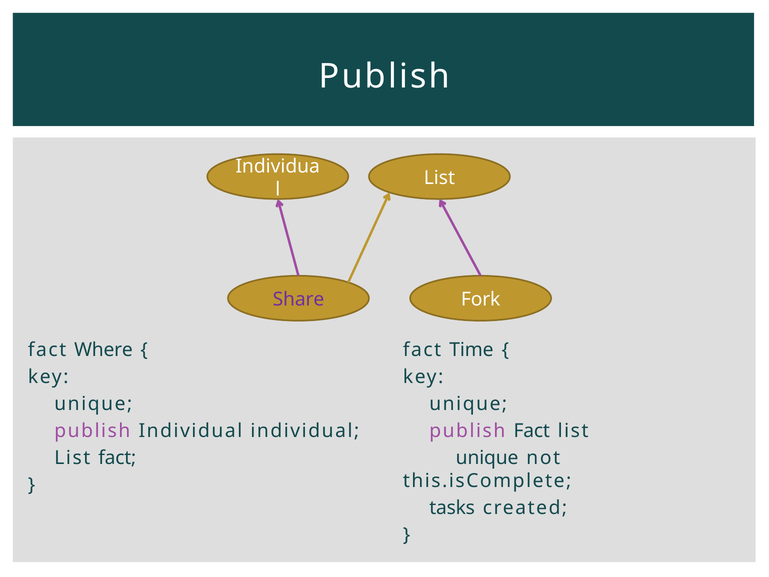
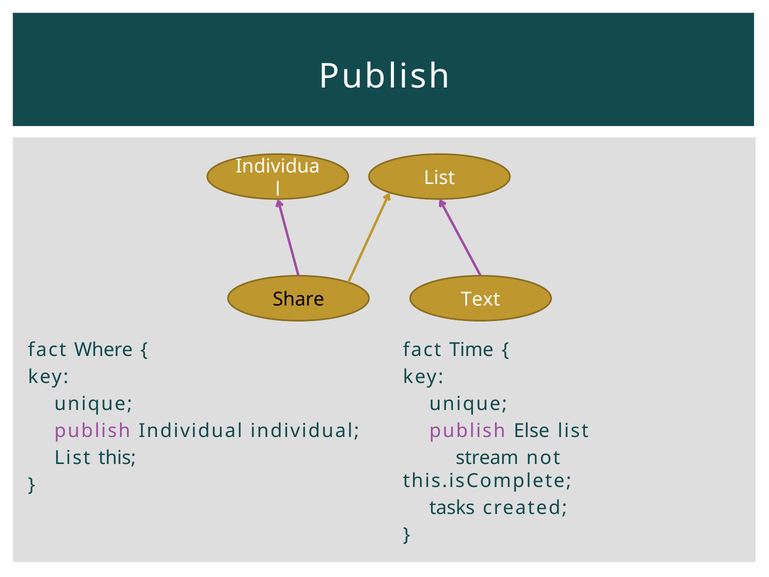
Share colour: purple -> black (298, 299)
Fork: Fork -> Text (480, 299)
publish Fact: Fact -> Else (532, 431)
List fact: fact -> this (117, 458)
unique: unique -> stream (487, 458)
